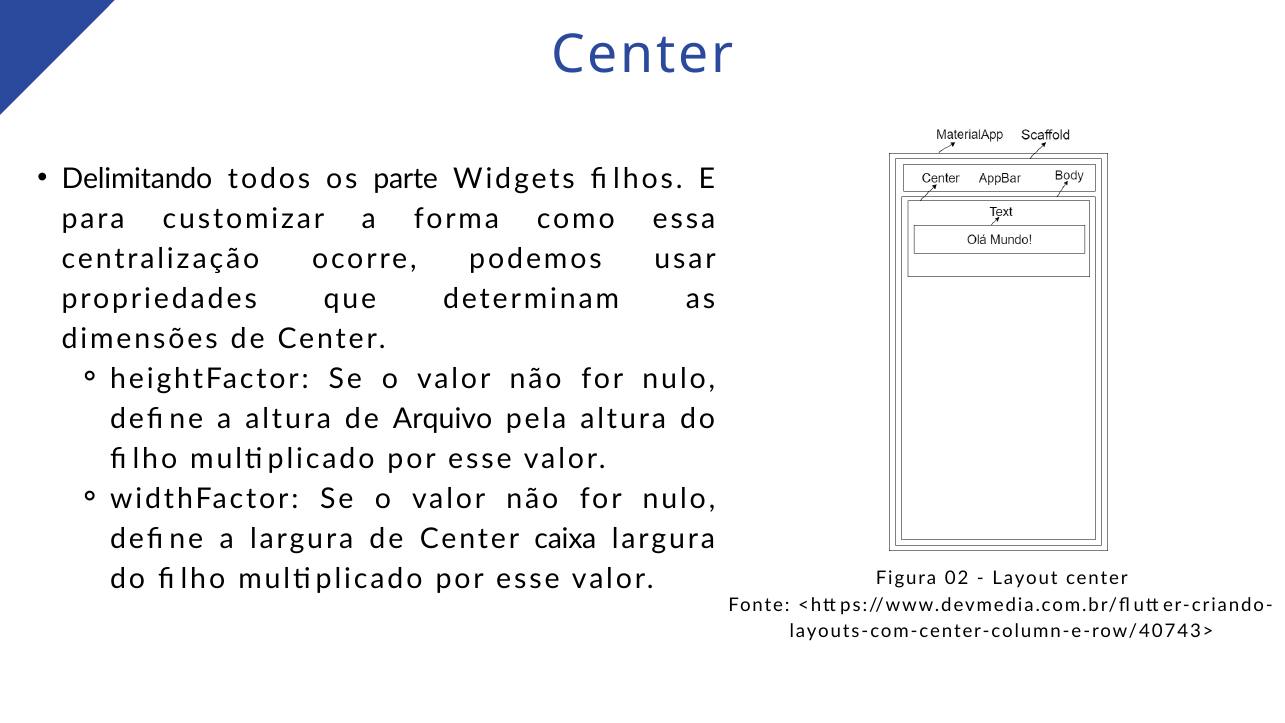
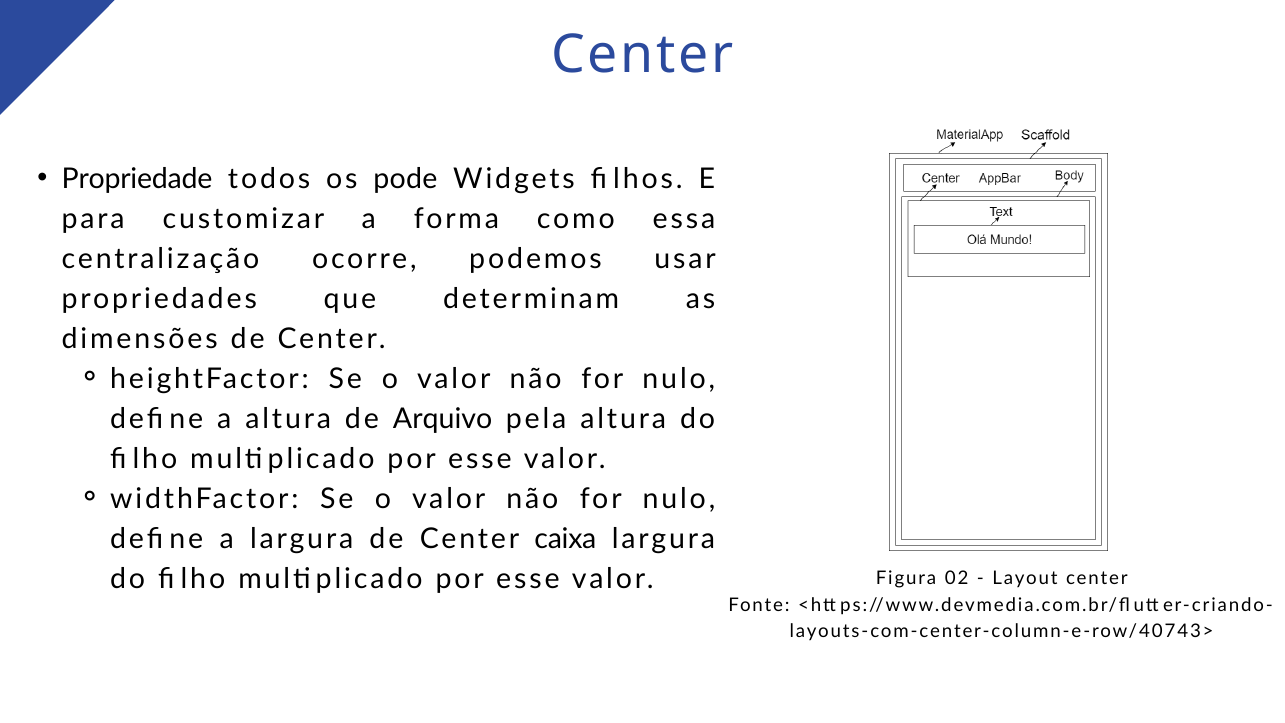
Delimitando: Delimitando -> Propriedade (137, 179)
parte: parte -> pode (405, 179)
